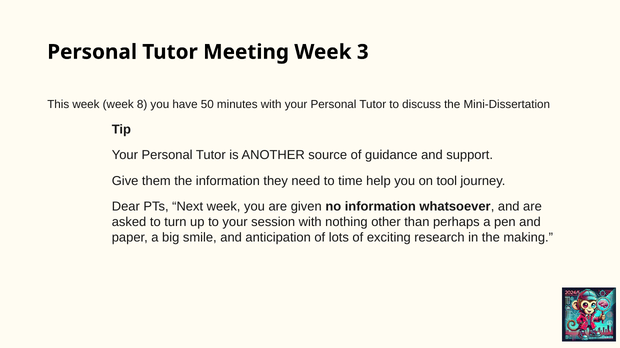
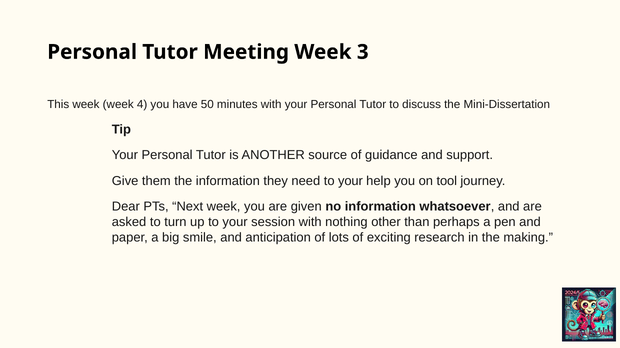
8: 8 -> 4 (142, 105)
need to time: time -> your (350, 181)
